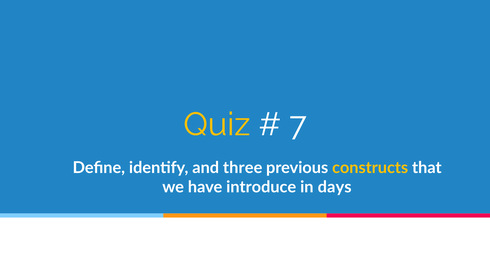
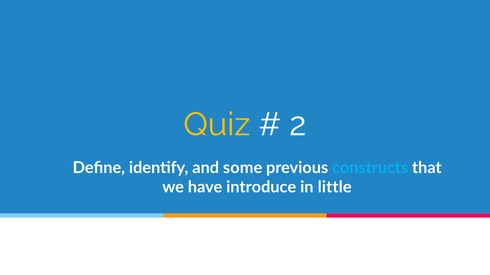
7: 7 -> 2 (298, 125)
three: three -> some (243, 168)
constructs colour: yellow -> light blue (370, 168)
days: days -> little (335, 188)
